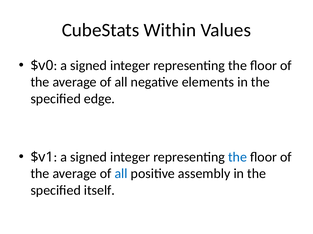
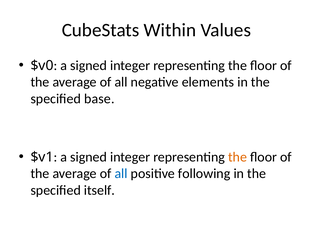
edge: edge -> base (99, 99)
the colour: blue -> orange (237, 158)
assembly: assembly -> following (204, 174)
